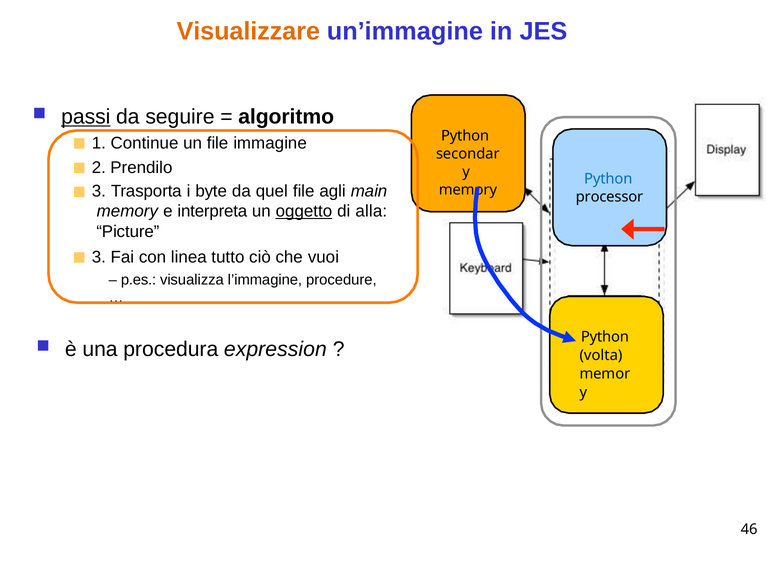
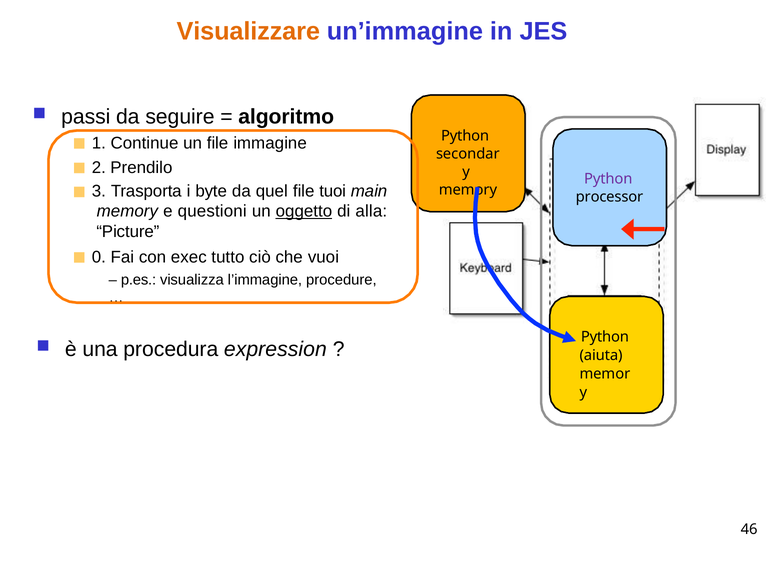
passi underline: present -> none (86, 117)
Python colour: blue -> purple (608, 179)
agli: agli -> tuoi (333, 191)
interpreta: interpreta -> questioni (212, 211)
3: 3 -> 0 (99, 257)
linea: linea -> exec (189, 257)
volta: volta -> aiuta (601, 355)
